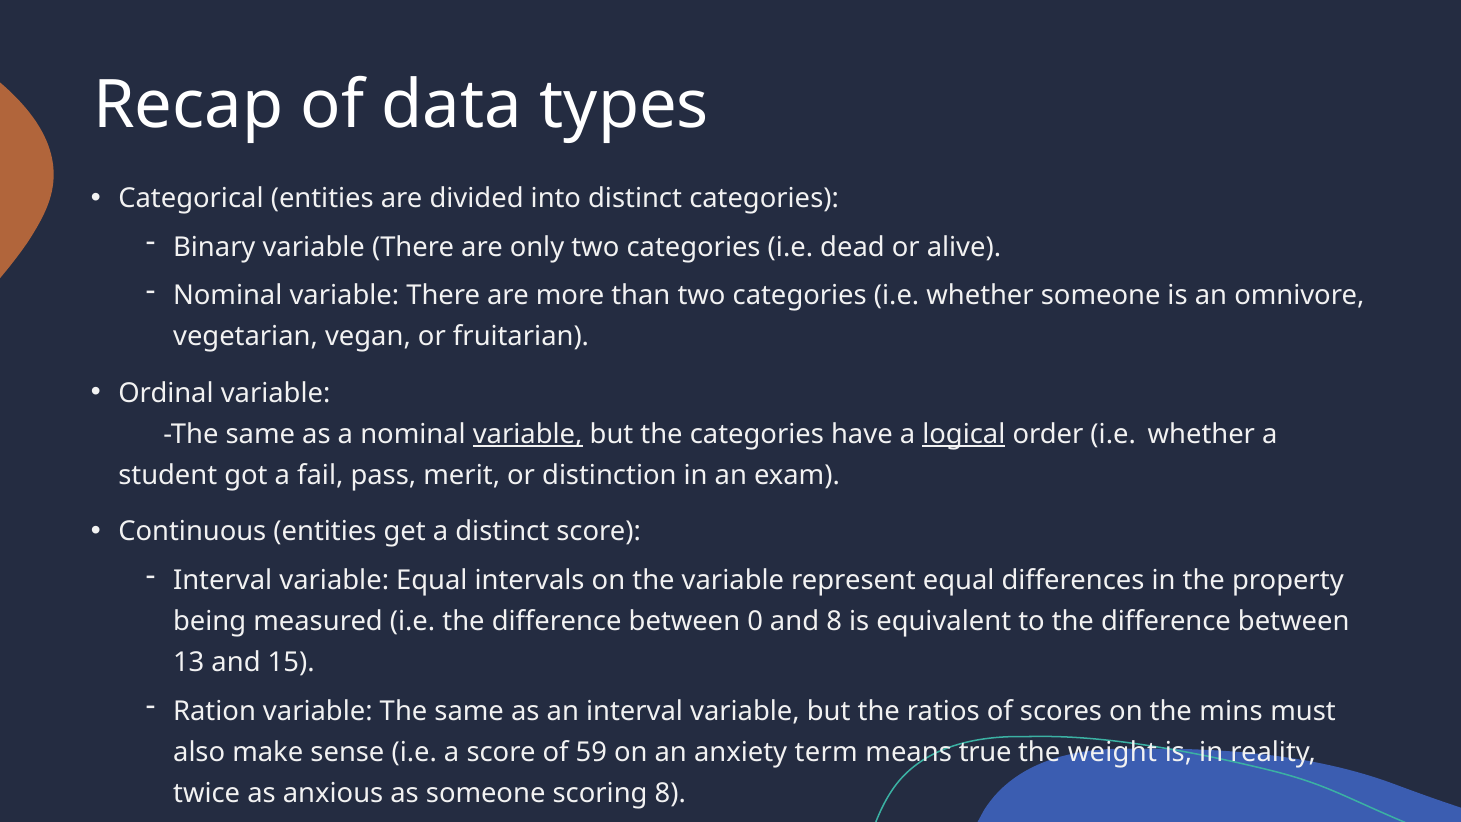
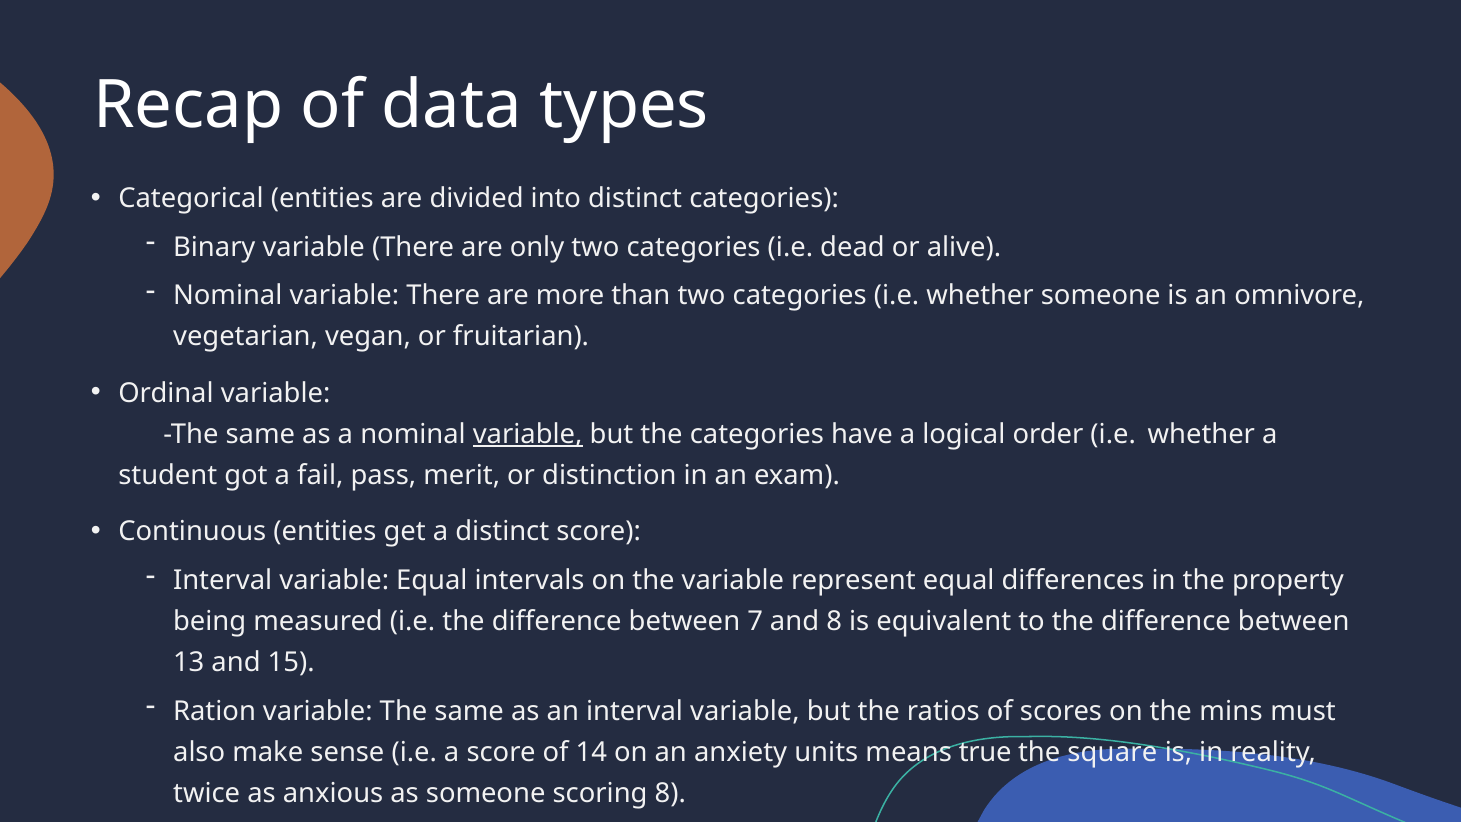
logical underline: present -> none (964, 434)
0: 0 -> 7 (755, 621)
59: 59 -> 14 (591, 752)
term: term -> units (826, 752)
weight: weight -> square (1112, 752)
